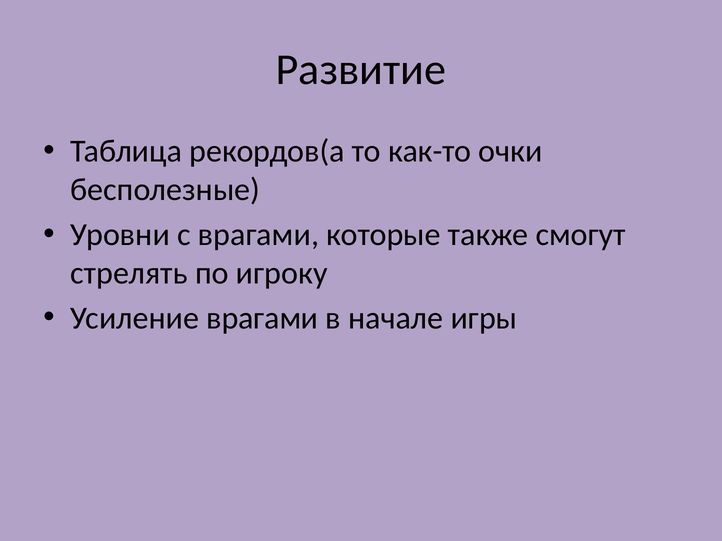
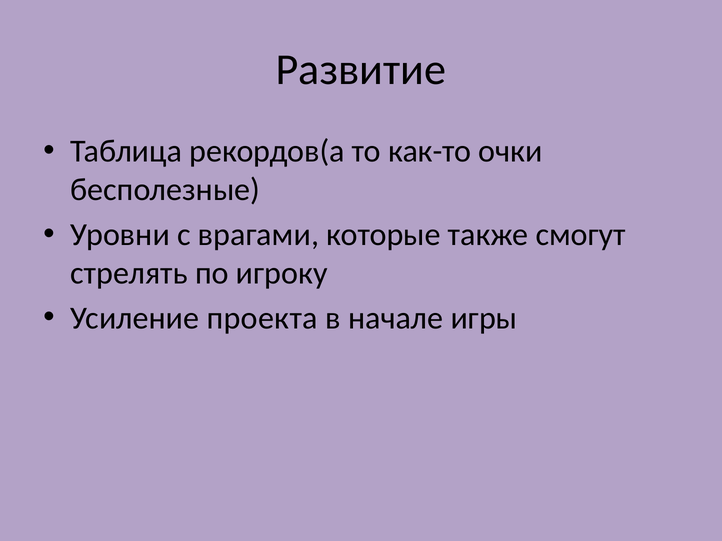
Усиление врагами: врагами -> проекта (262, 318)
